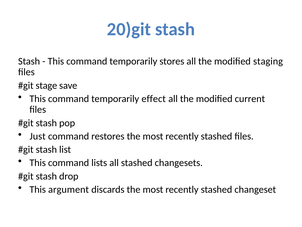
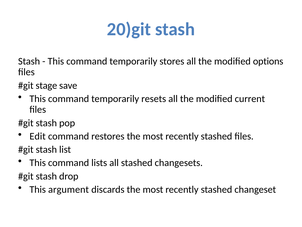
staging: staging -> options (268, 61)
effect: effect -> resets (154, 99)
Just: Just -> Edit (38, 136)
